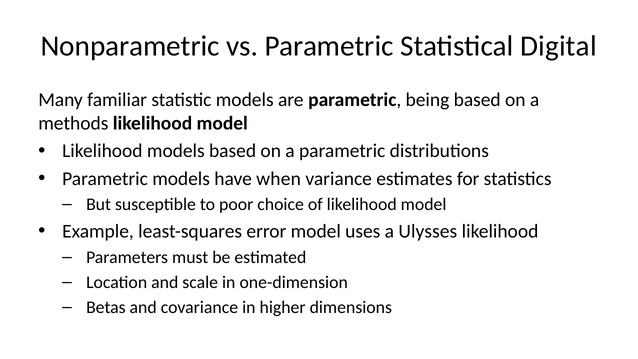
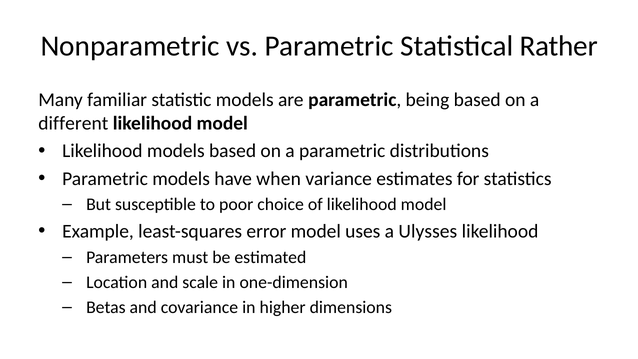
Digital: Digital -> Rather (559, 46)
methods: methods -> different (73, 123)
